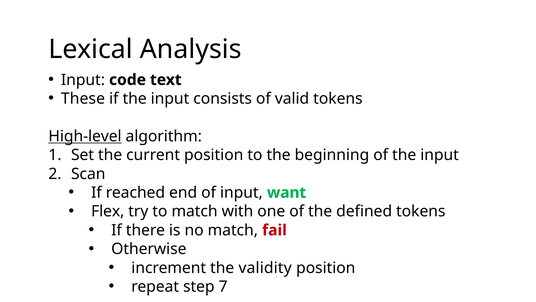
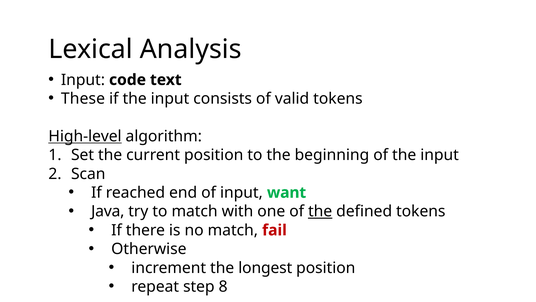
Flex: Flex -> Java (108, 211)
the underline: none -> present (320, 211)
validity: validity -> longest (265, 267)
7: 7 -> 8 (223, 286)
